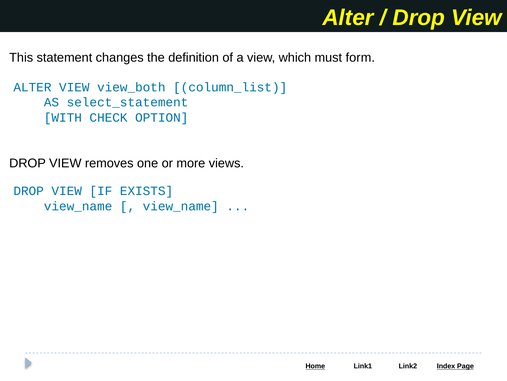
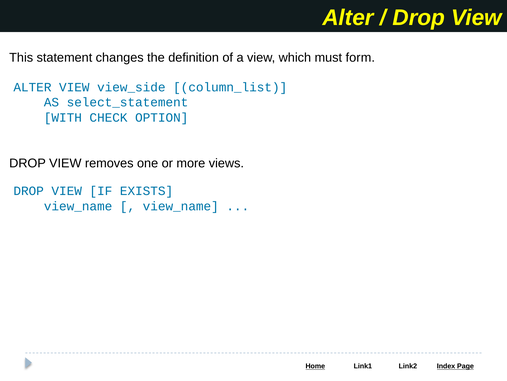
view_both: view_both -> view_side (131, 87)
